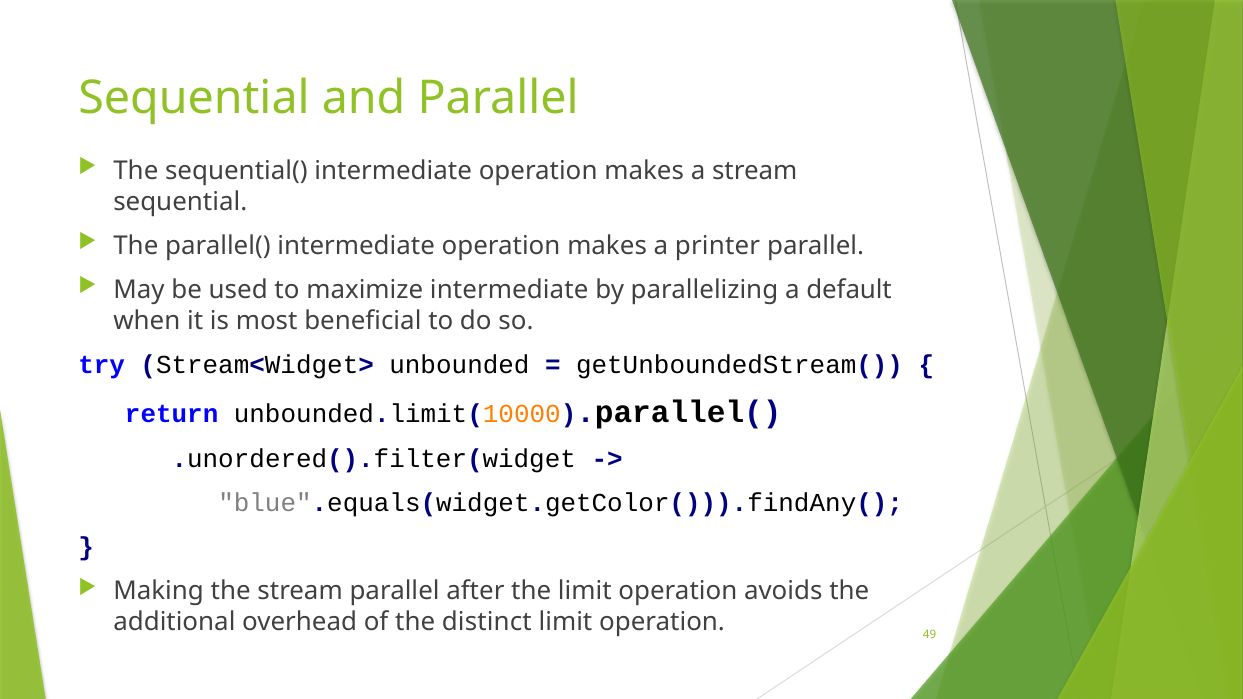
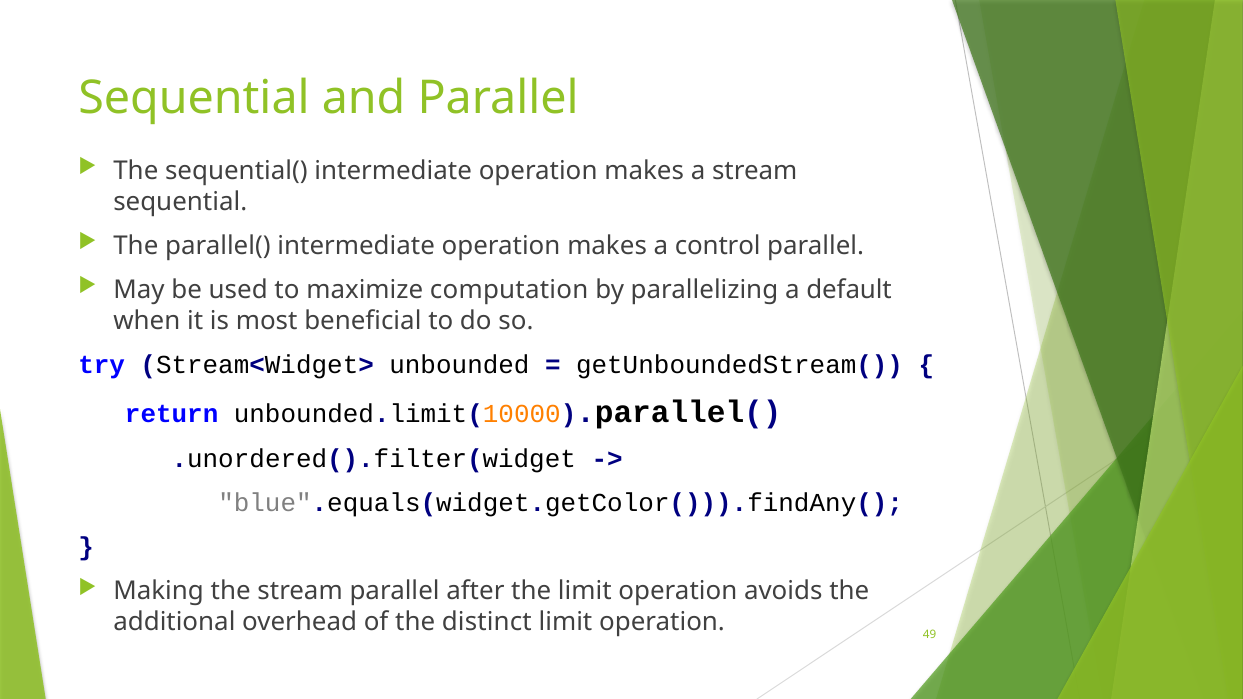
printer: printer -> control (718, 246)
maximize intermediate: intermediate -> computation (509, 290)
